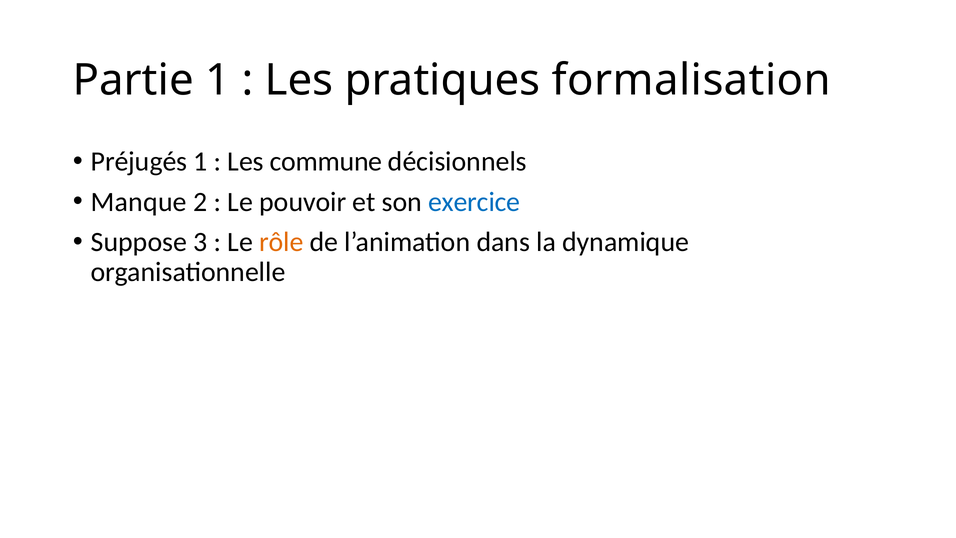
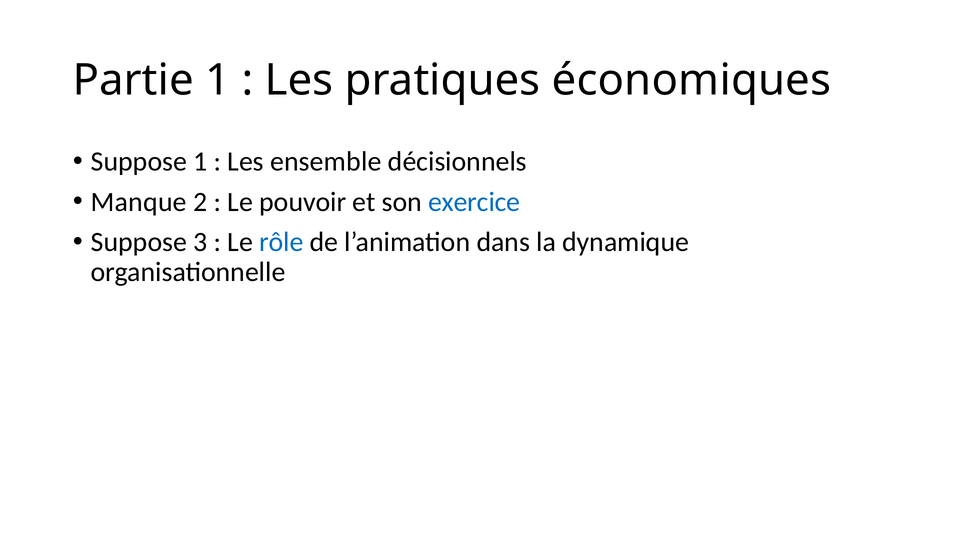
formalisation: formalisation -> économiques (691, 80)
Préjugés: Préjugés -> Suppose (139, 162)
commune: commune -> ensemble (326, 162)
rôle colour: orange -> blue (281, 242)
